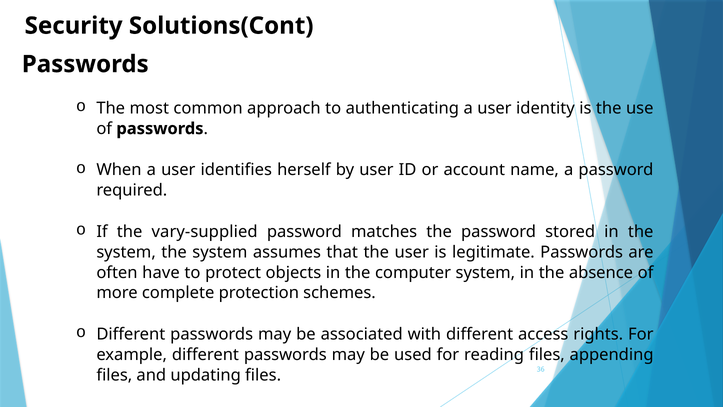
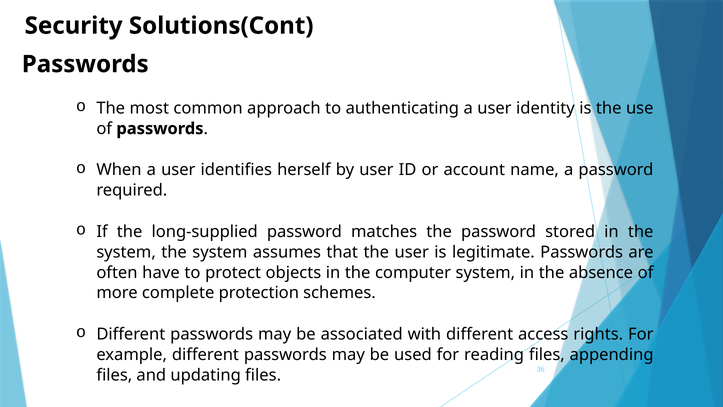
vary-supplied: vary-supplied -> long-supplied (205, 231)
